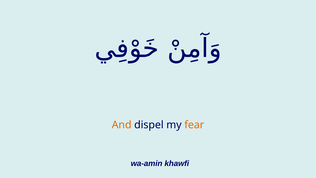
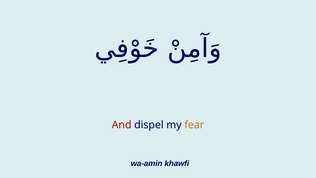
And colour: orange -> red (122, 125)
